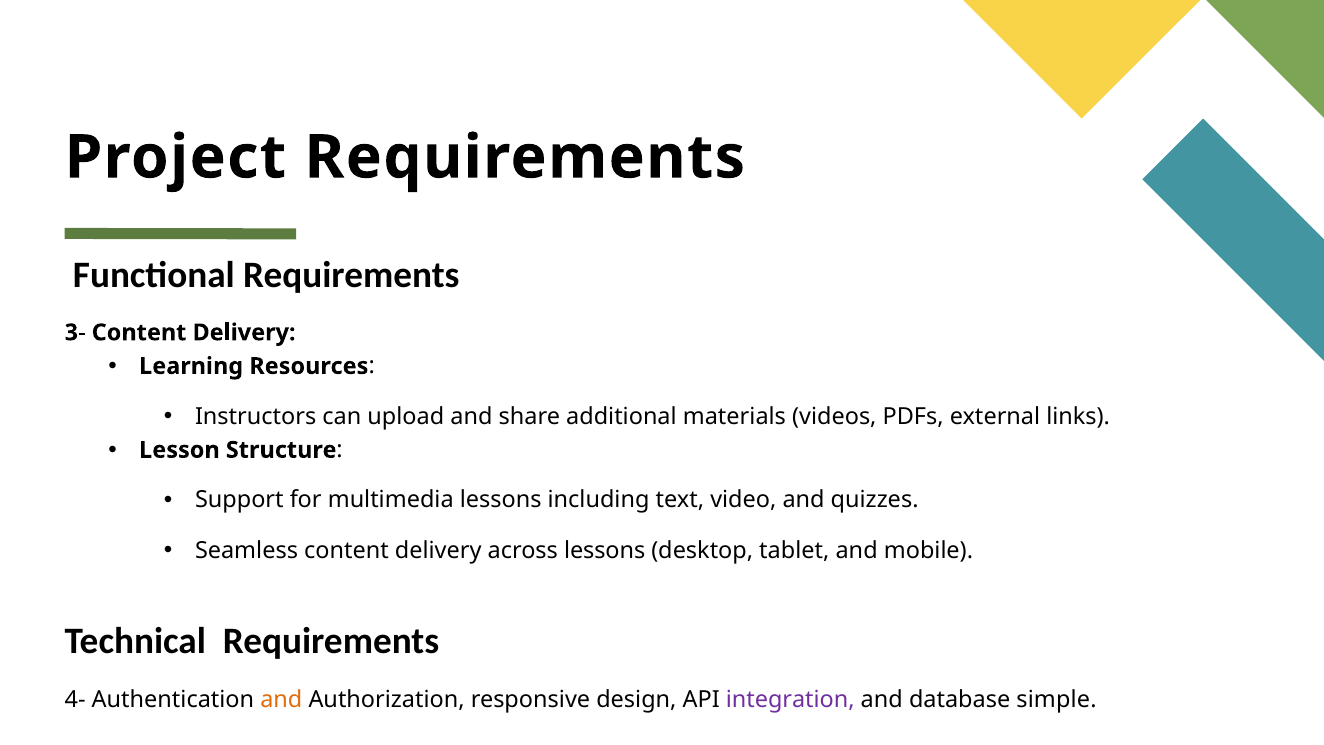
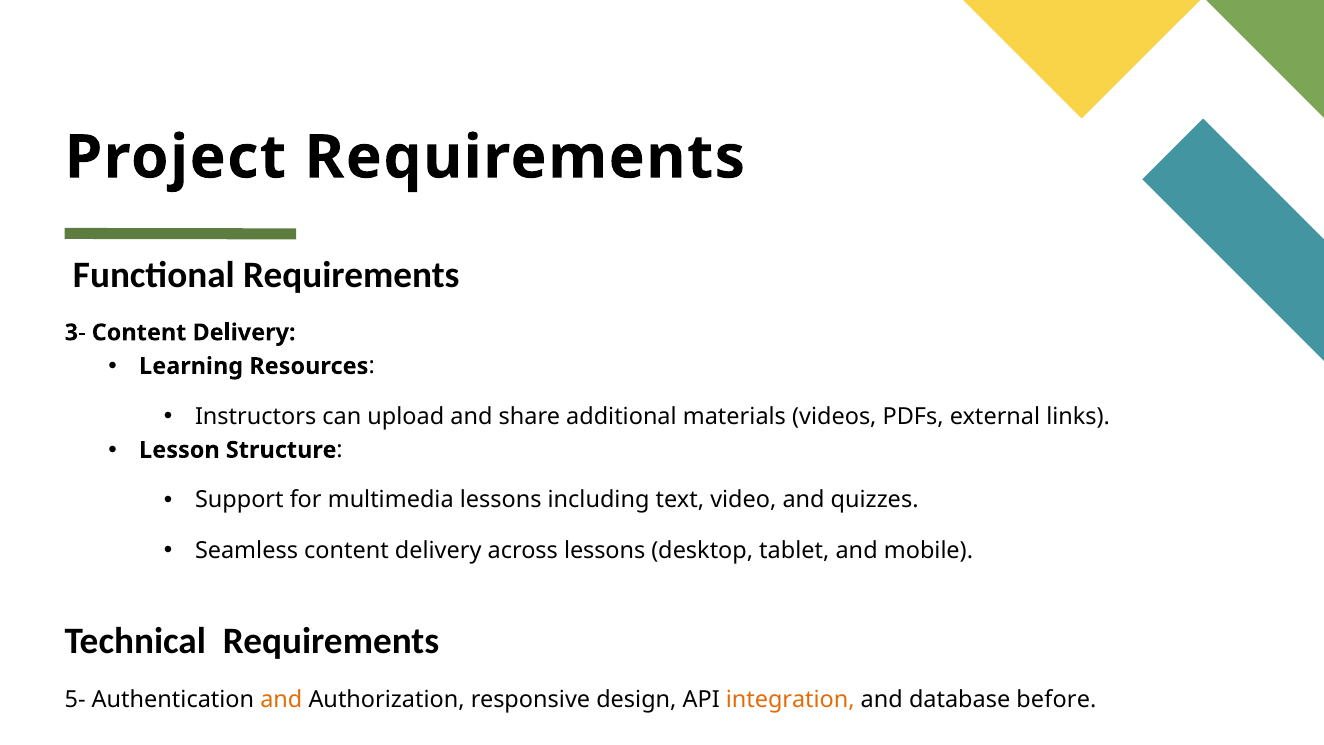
4-: 4- -> 5- (75, 699)
integration colour: purple -> orange (790, 699)
simple: simple -> before (1056, 699)
